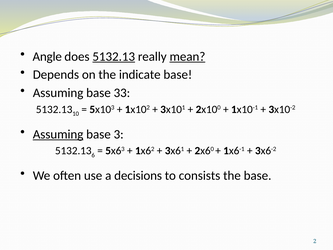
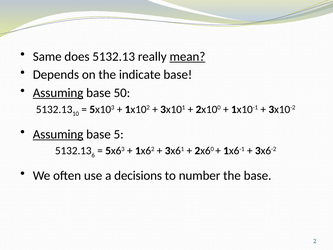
Angle: Angle -> Same (47, 56)
5132.13 underline: present -> none (114, 56)
Assuming underline: none -> present (58, 93)
33: 33 -> 50 (122, 93)
3: 3 -> 5 (119, 134)
consists: consists -> number (200, 176)
